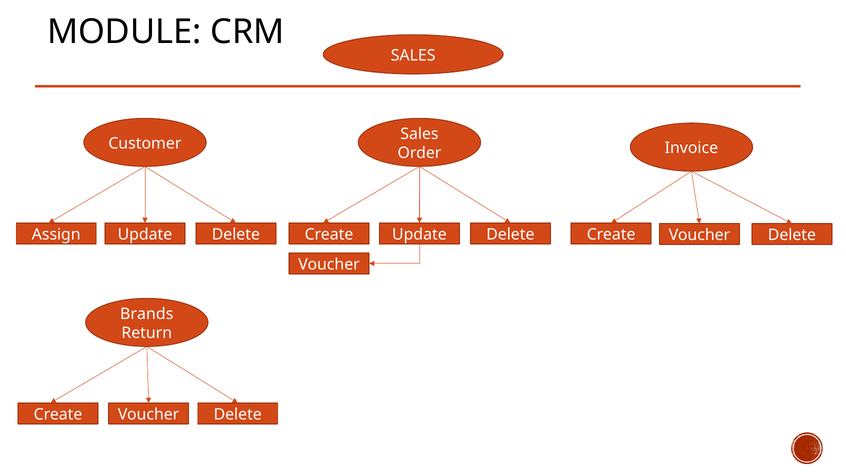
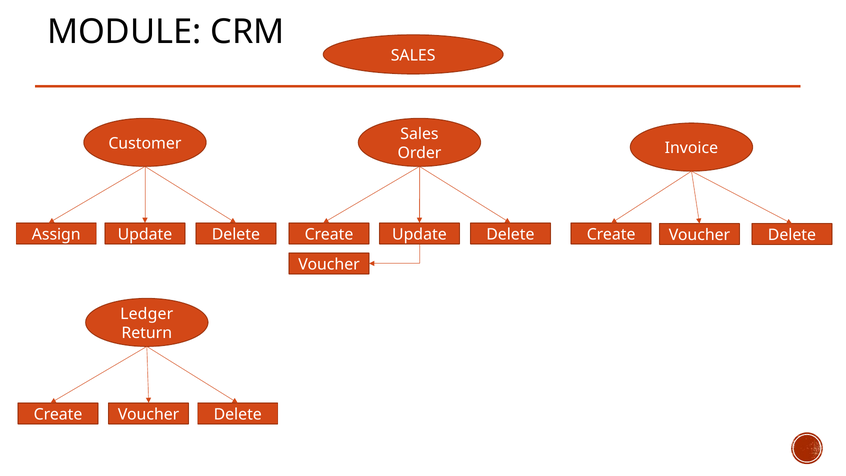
Brands: Brands -> Ledger (147, 314)
